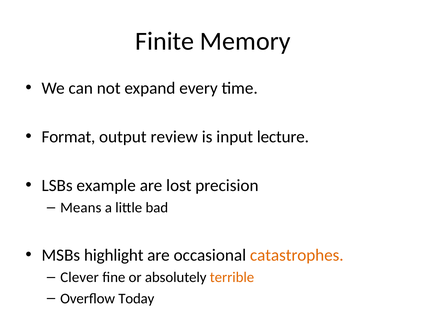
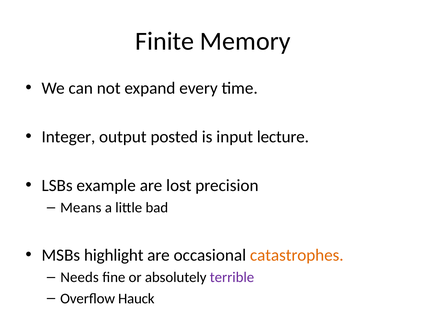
Format: Format -> Integer (68, 137)
review: review -> posted (174, 137)
Clever: Clever -> Needs (80, 278)
terrible colour: orange -> purple (232, 278)
Today: Today -> Hauck (136, 299)
